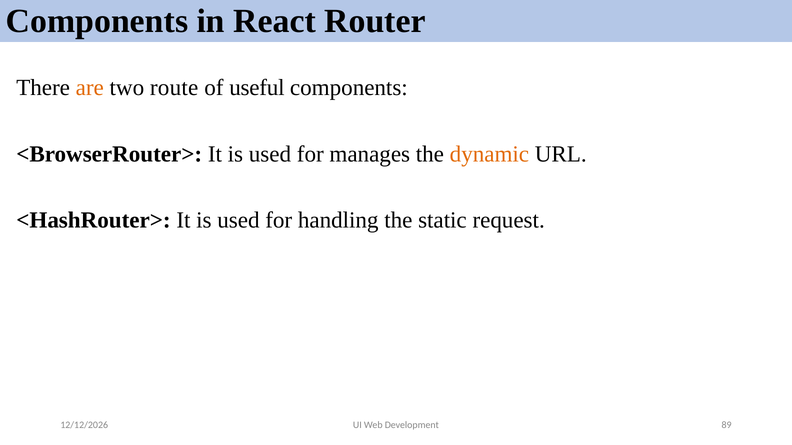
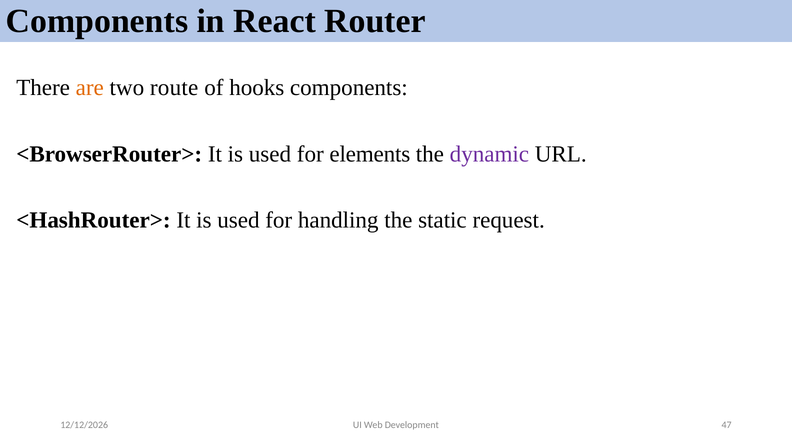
useful: useful -> hooks (257, 88)
manages: manages -> elements (370, 154)
dynamic colour: orange -> purple (489, 154)
89: 89 -> 47 (727, 425)
